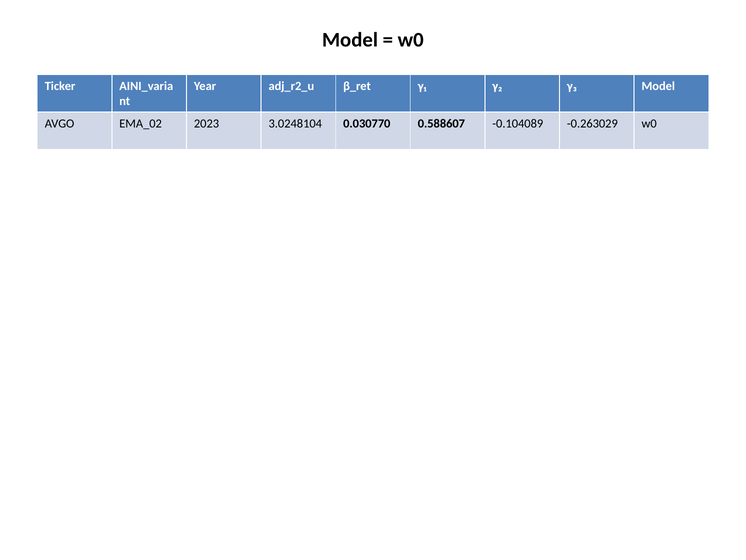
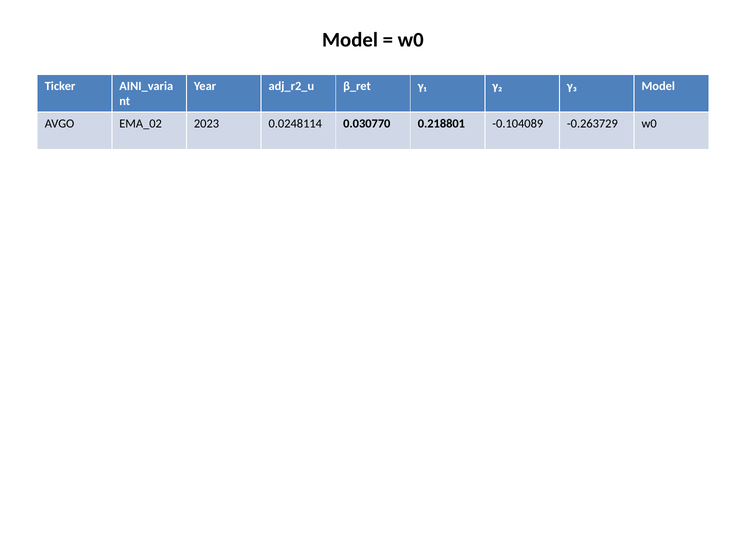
3.0248104: 3.0248104 -> 0.0248114 (295, 123)
0.588607: 0.588607 -> 0.218801 (441, 123)
-0.263029: -0.263029 -> -0.263729 (592, 123)
